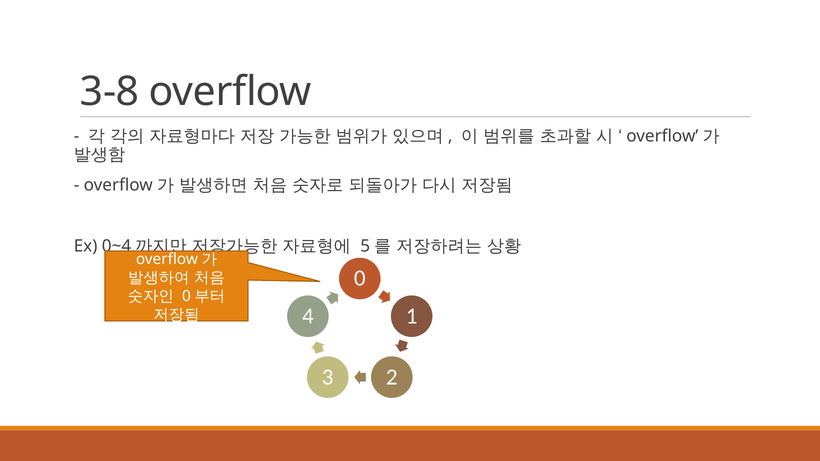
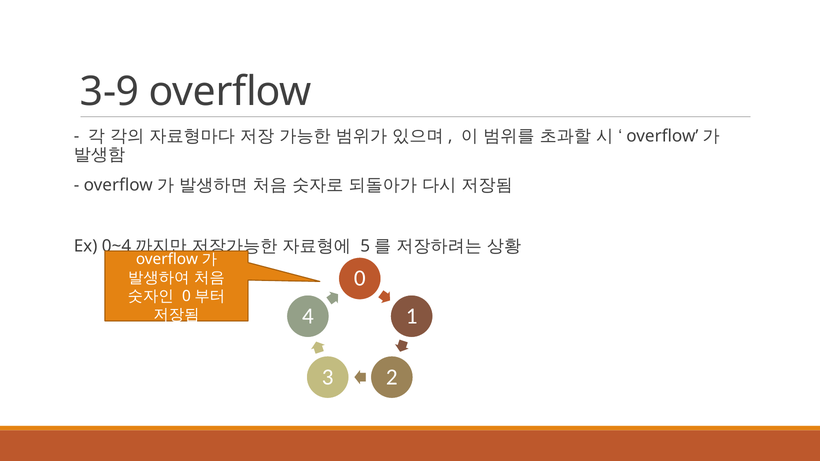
3-8: 3-8 -> 3-9 (110, 92)
